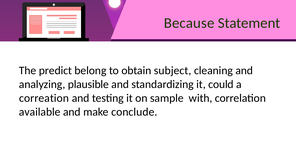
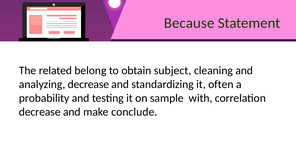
predict: predict -> related (55, 71)
analyzing plausible: plausible -> decrease (88, 85)
could: could -> often (221, 85)
correation: correation -> probability (44, 98)
available: available -> decrease (40, 112)
